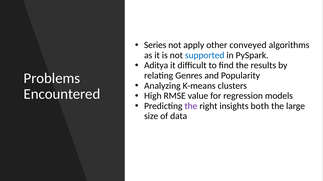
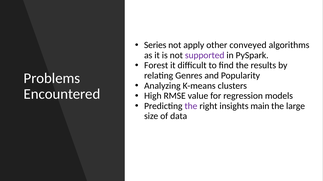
supported colour: blue -> purple (205, 55)
Aditya: Aditya -> Forest (156, 66)
both: both -> main (260, 106)
